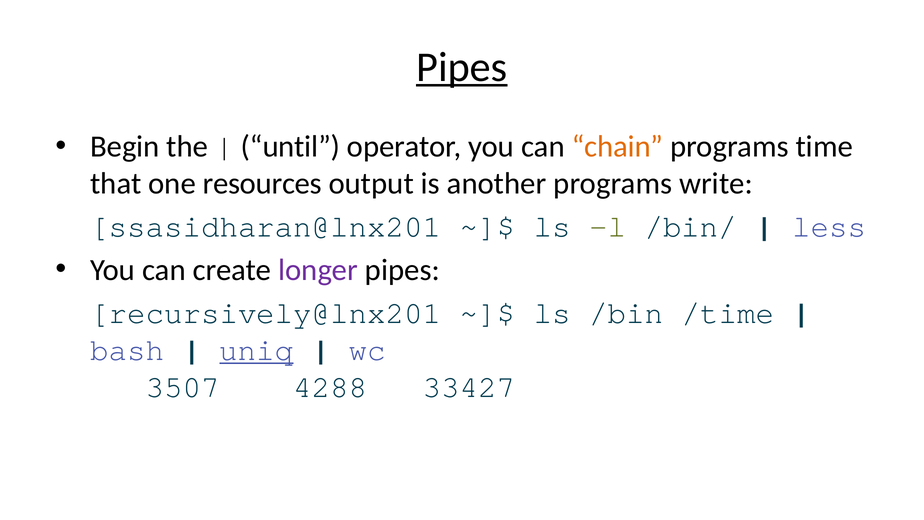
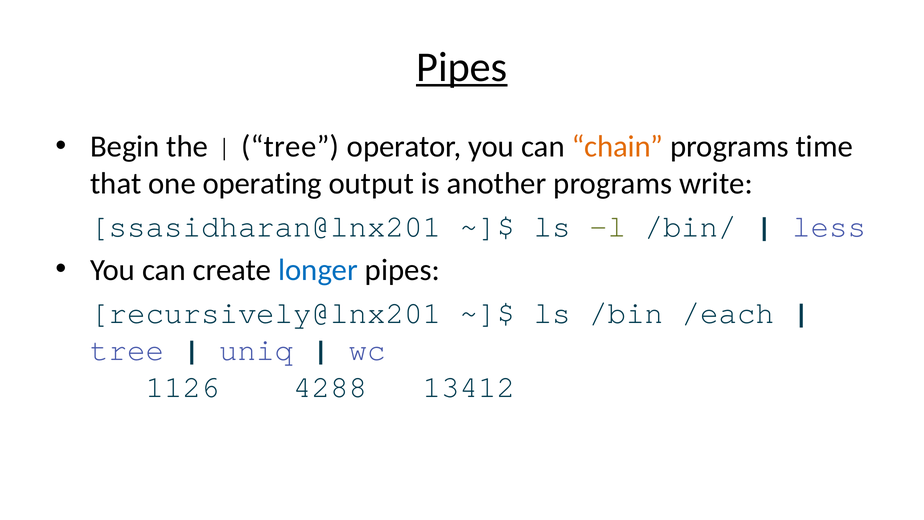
until: until -> tree (290, 147)
resources: resources -> operating (262, 184)
longer colour: purple -> blue (318, 270)
/time: /time -> /each (728, 313)
bash: bash -> tree (127, 350)
uniq underline: present -> none (256, 350)
3507: 3507 -> 1126 (183, 387)
33427: 33427 -> 13412 (469, 387)
